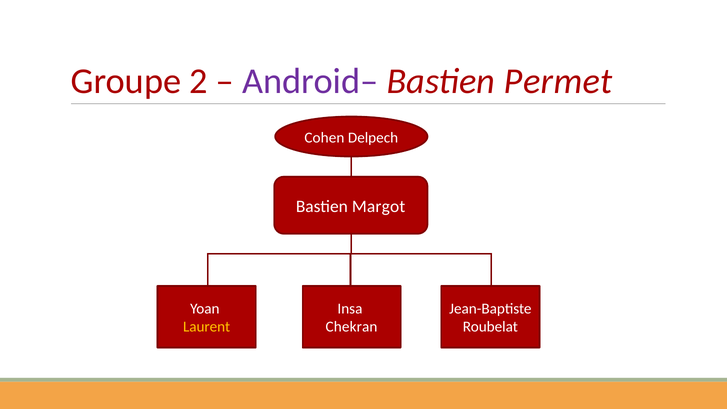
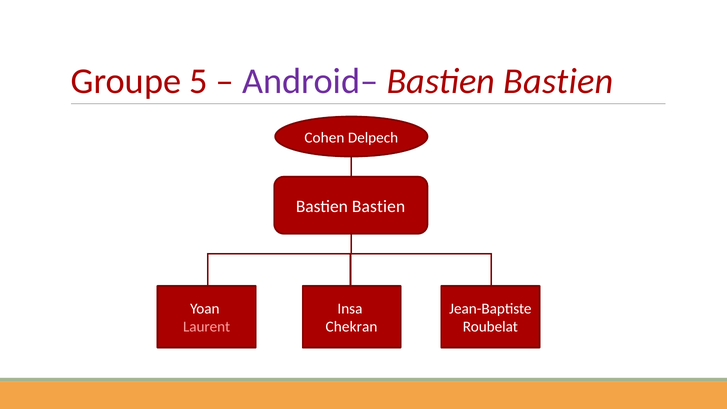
2: 2 -> 5 (199, 81)
Permet: Permet -> Bastien (558, 81)
Margot: Margot -> Bastien (379, 206)
Laurent colour: yellow -> pink (207, 327)
